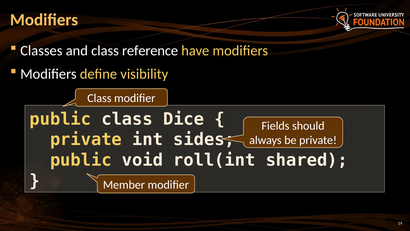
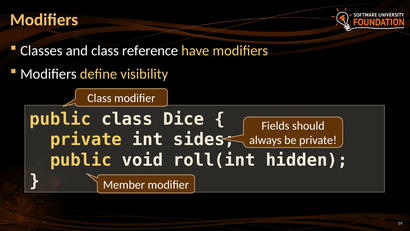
shared: shared -> hidden (307, 160)
